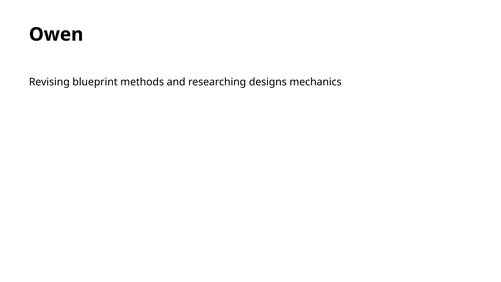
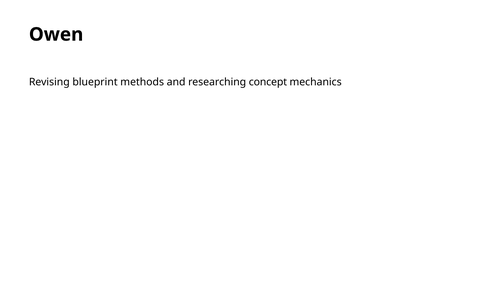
designs: designs -> concept (268, 82)
